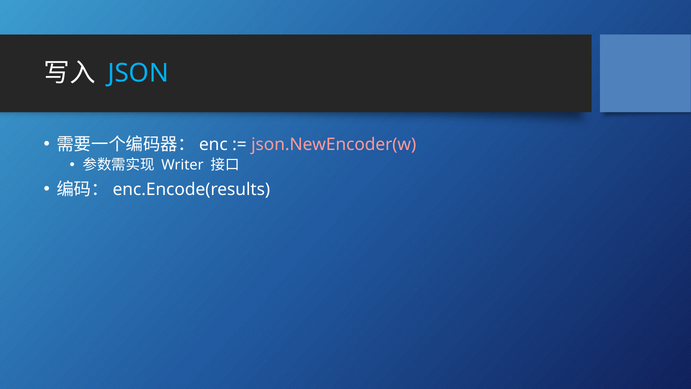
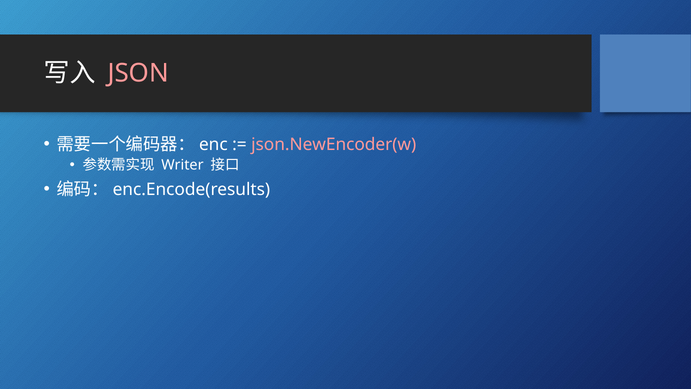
JSON colour: light blue -> pink (138, 73)
